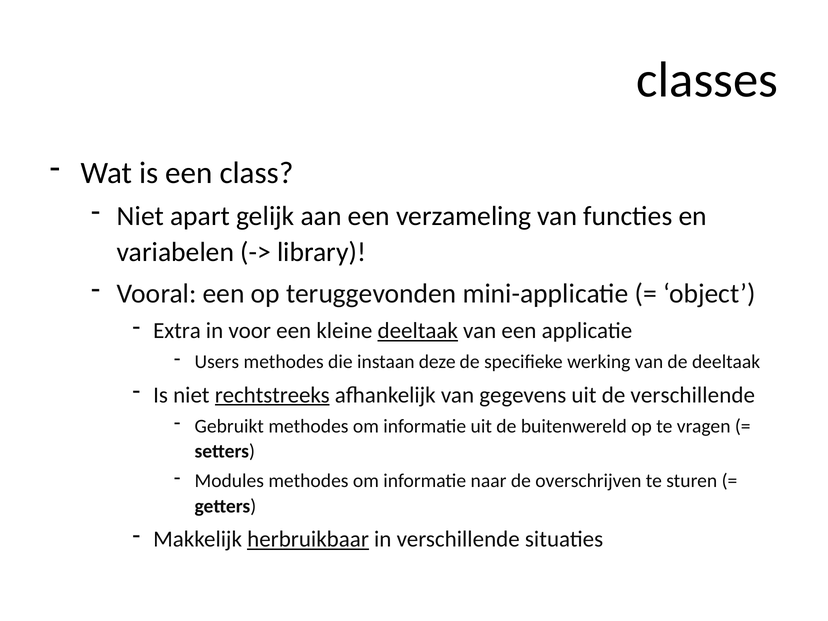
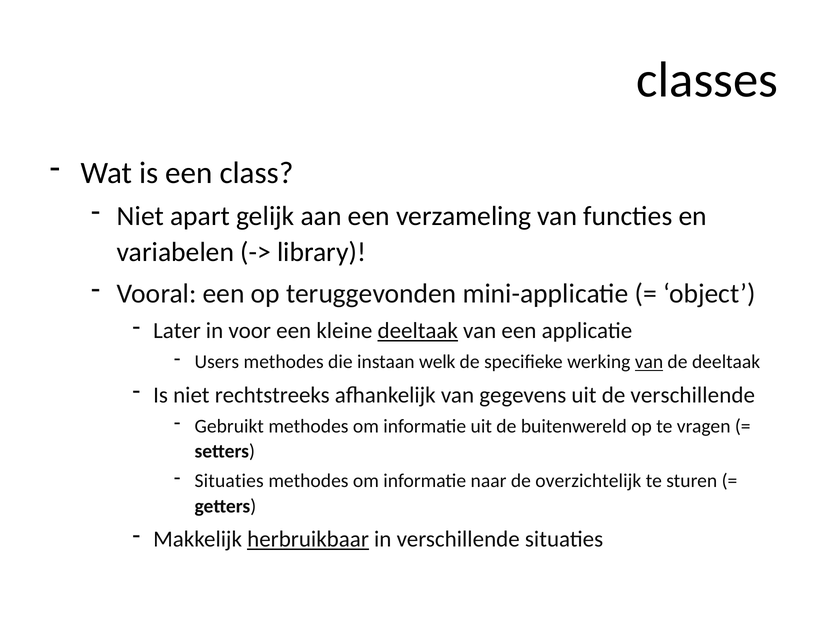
Extra: Extra -> Later (177, 331)
deze: deze -> welk (437, 362)
van underline: none -> present (649, 362)
rechtstreeks underline: present -> none (272, 395)
Modules: Modules -> Situaties (229, 481)
overschrijven: overschrijven -> overzichtelijk (588, 481)
